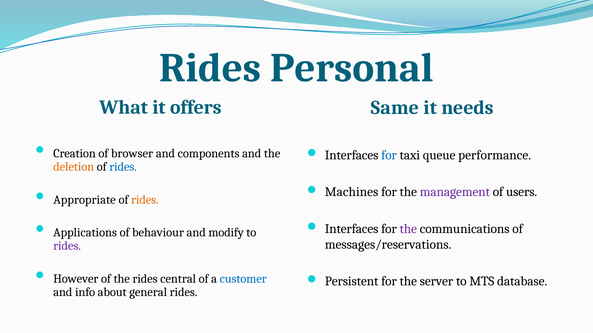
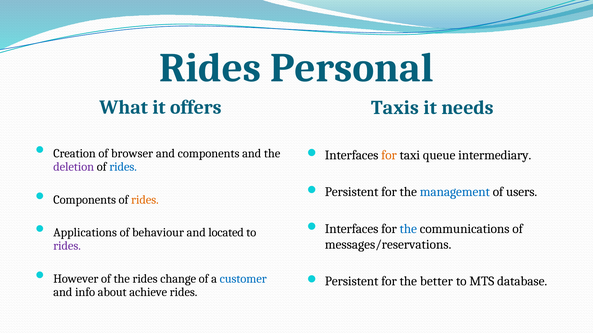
Same: Same -> Taxis (395, 108)
for colour: blue -> orange (389, 155)
performance: performance -> intermediary (495, 155)
deletion colour: orange -> purple (74, 167)
Machines: Machines -> Persistent (352, 192)
management colour: purple -> blue (455, 192)
Appropriate: Appropriate -> Components (85, 200)
the colour: purple -> blue (408, 229)
modify: modify -> located (226, 233)
central: central -> change (178, 279)
server: server -> better (436, 282)
general: general -> achieve (148, 292)
